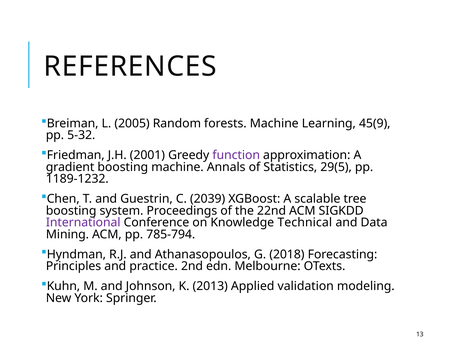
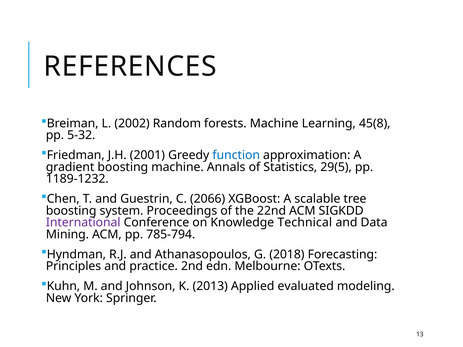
2005: 2005 -> 2002 (132, 124)
45(9: 45(9 -> 45(8 (375, 124)
function colour: purple -> blue (236, 155)
2039: 2039 -> 2066 (208, 199)
validation: validation -> evaluated (306, 286)
